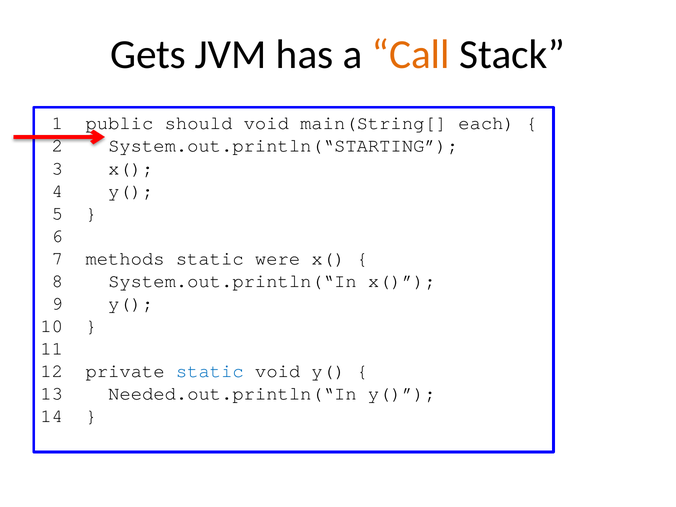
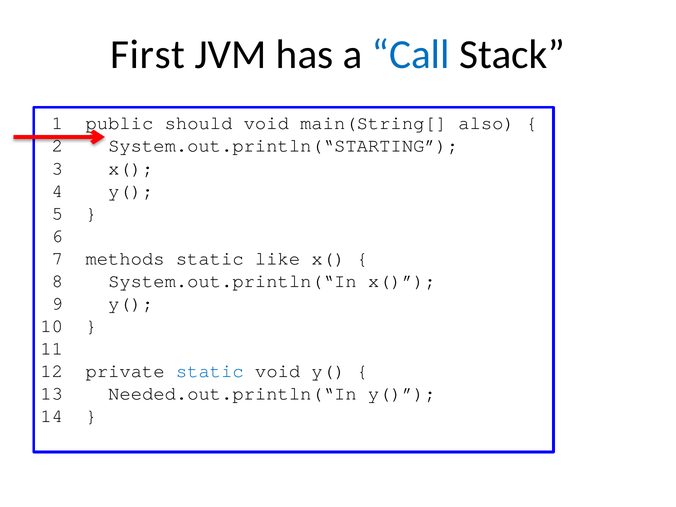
Gets: Gets -> First (148, 54)
Call colour: orange -> blue (411, 54)
each: each -> also (487, 123)
were: were -> like (278, 258)
